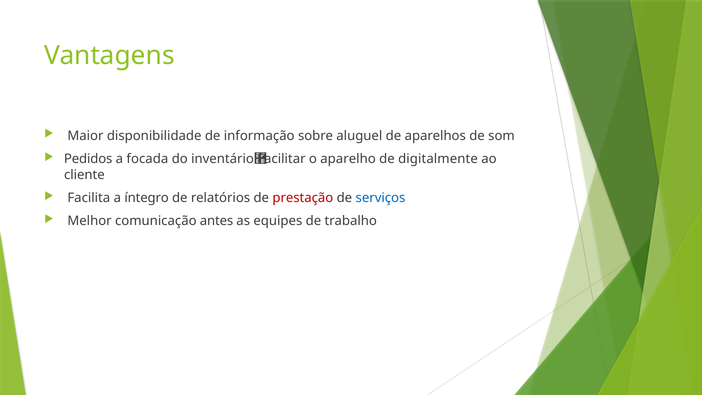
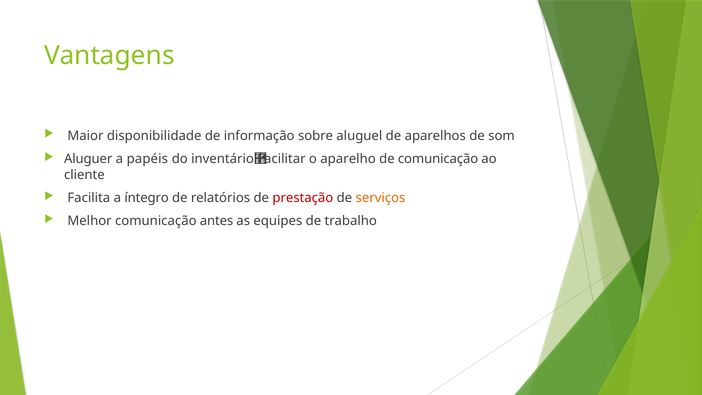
Pedidos: Pedidos -> Aluguer (88, 159)
focada: focada -> papéis (147, 159)
de digitalmente: digitalmente -> comunicação (438, 159)
serviços colour: blue -> orange (381, 198)
